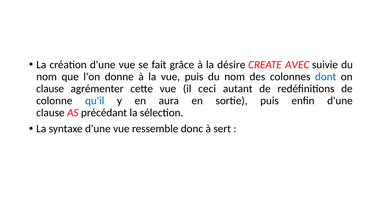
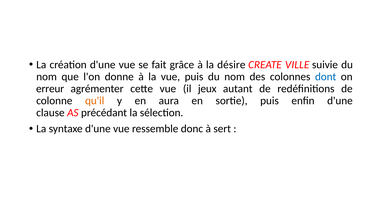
AVEC: AVEC -> VILLE (297, 65)
clause: clause -> erreur (50, 89)
ceci: ceci -> jeux (207, 89)
qu'il colour: blue -> orange (95, 101)
